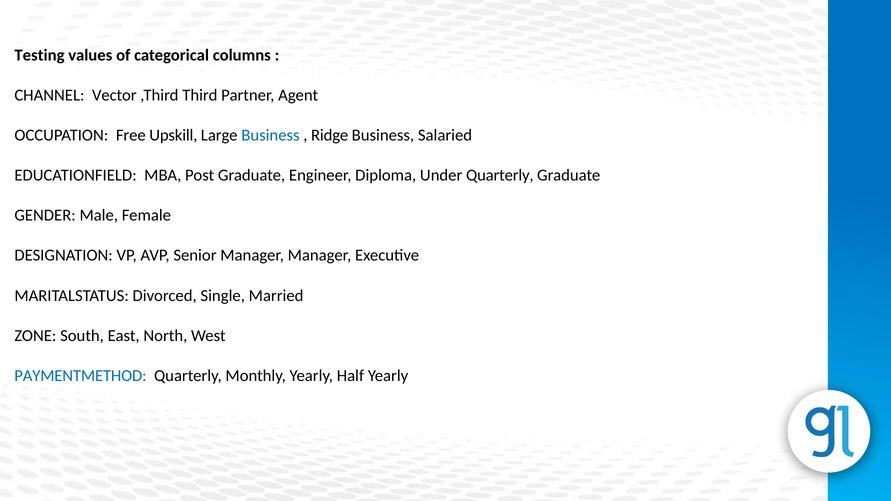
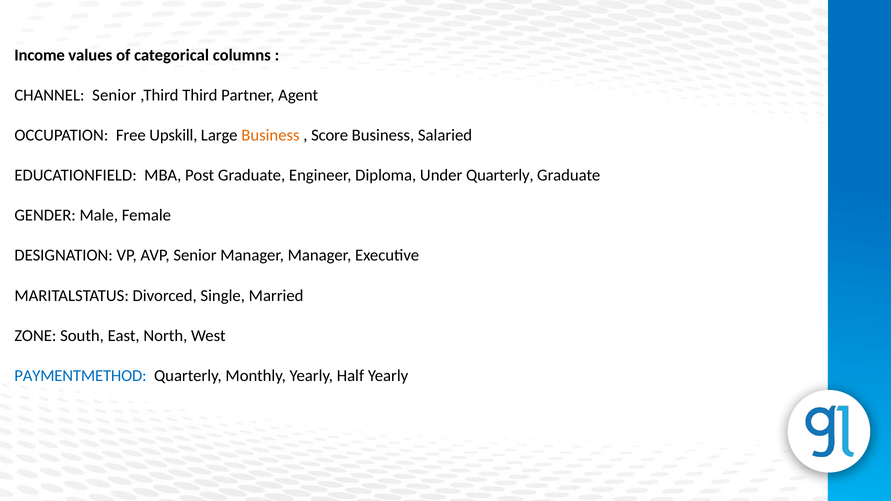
Testing: Testing -> Income (40, 55)
CHANNEL Vector: Vector -> Senior (114, 95)
Business colour: blue -> orange (270, 135)
Ridge: Ridge -> Score (330, 135)
